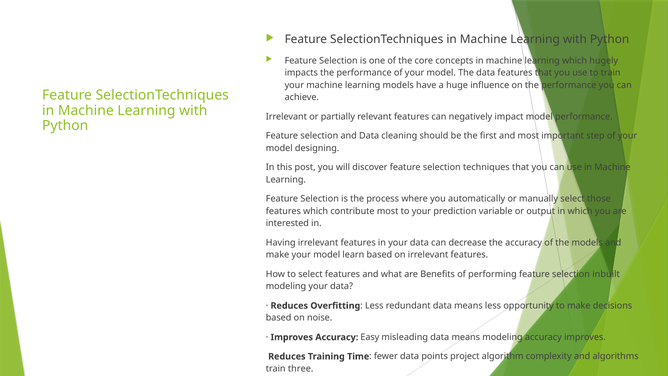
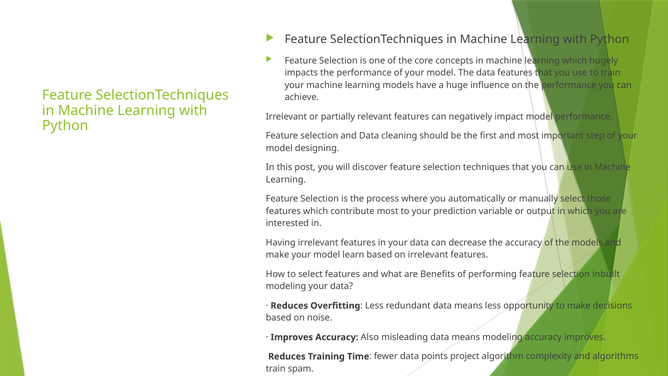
Easy: Easy -> Also (370, 337)
three: three -> spam (301, 369)
